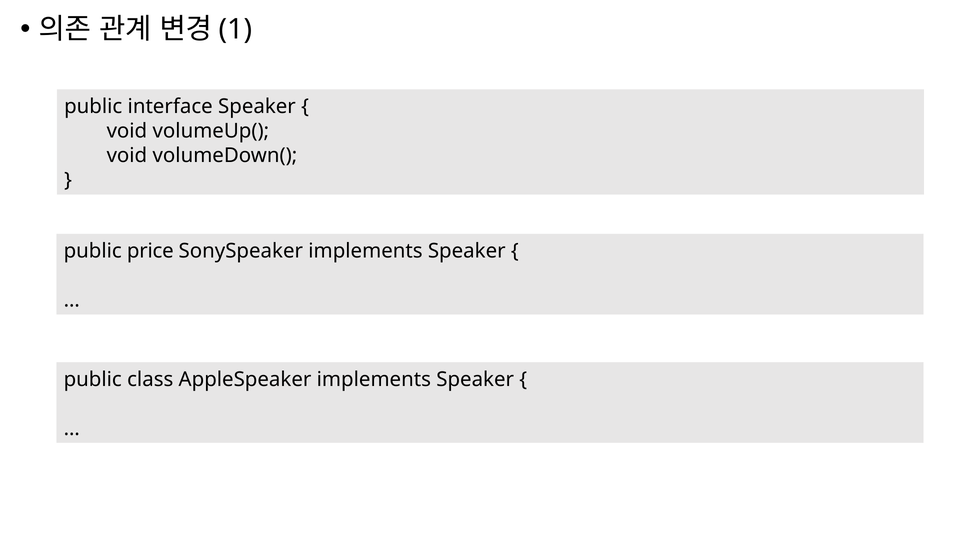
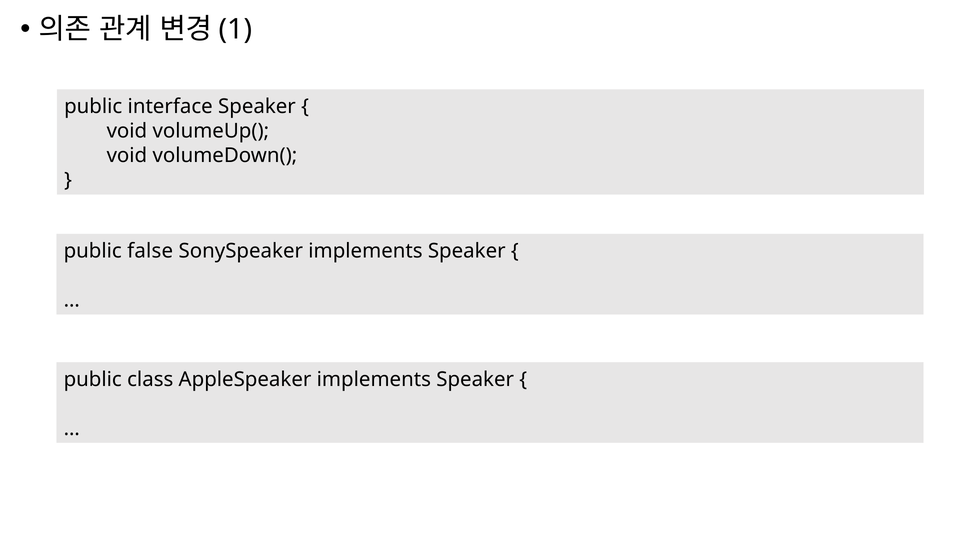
price: price -> false (150, 251)
